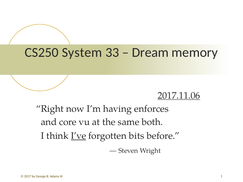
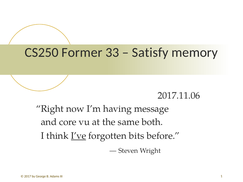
System: System -> Former (82, 52)
Dream: Dream -> Satisfy (150, 52)
2017.11.06 underline: present -> none (179, 96)
enforces: enforces -> message (151, 109)
